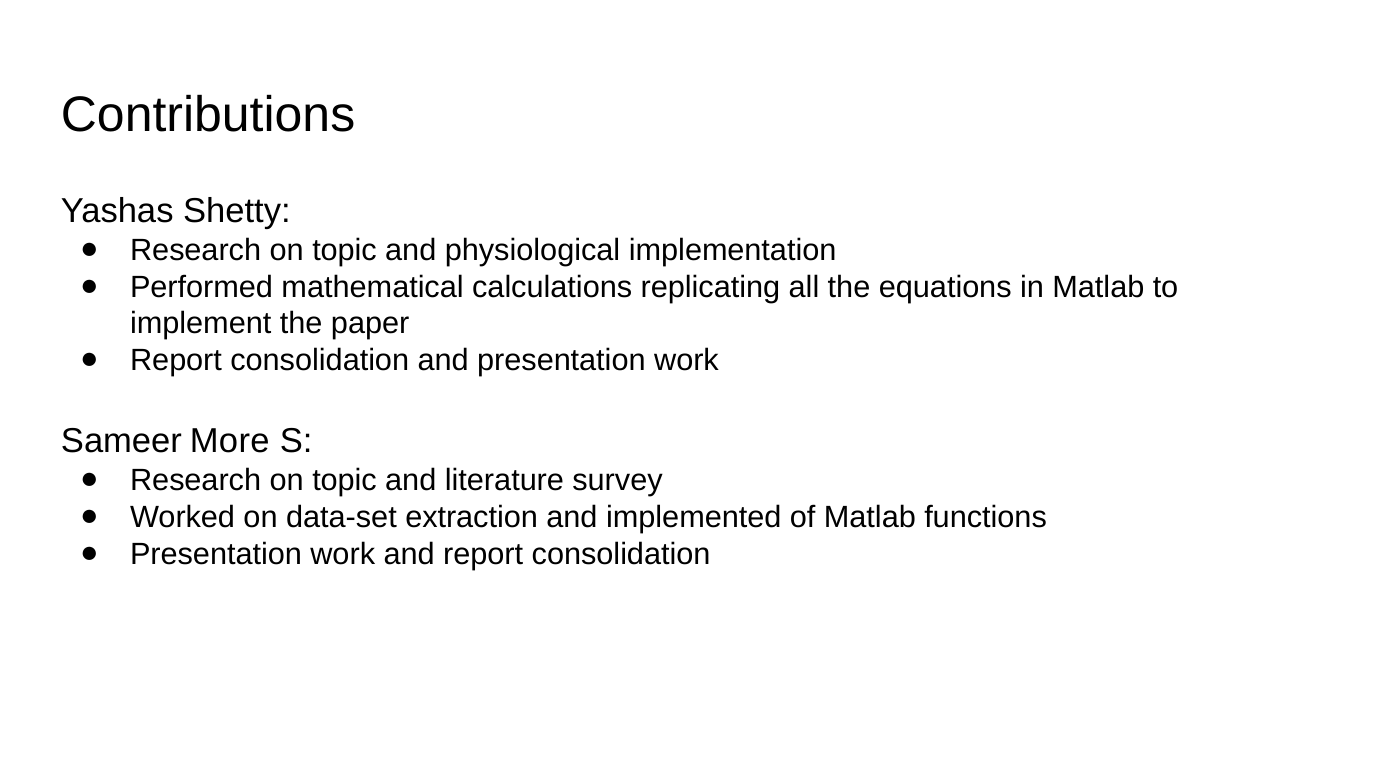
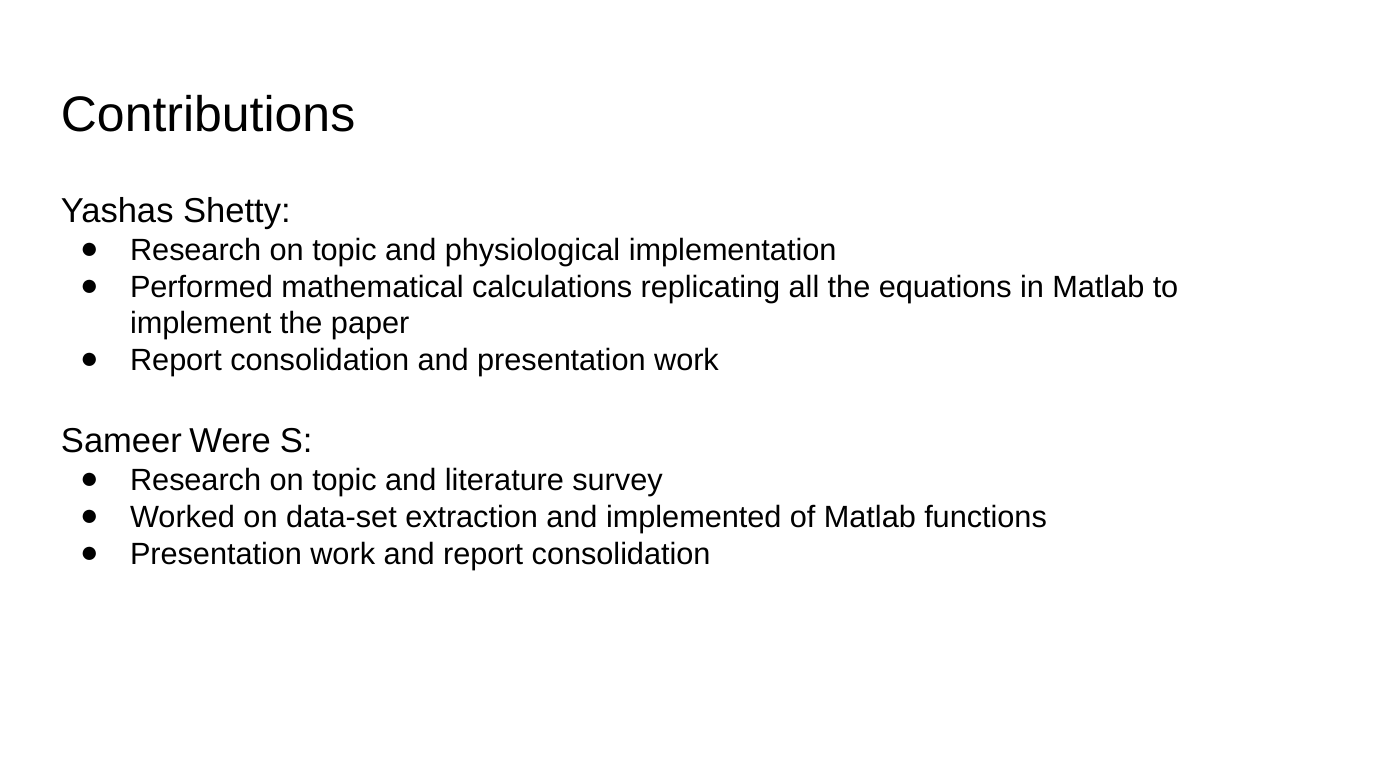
More: More -> Were (230, 441)
